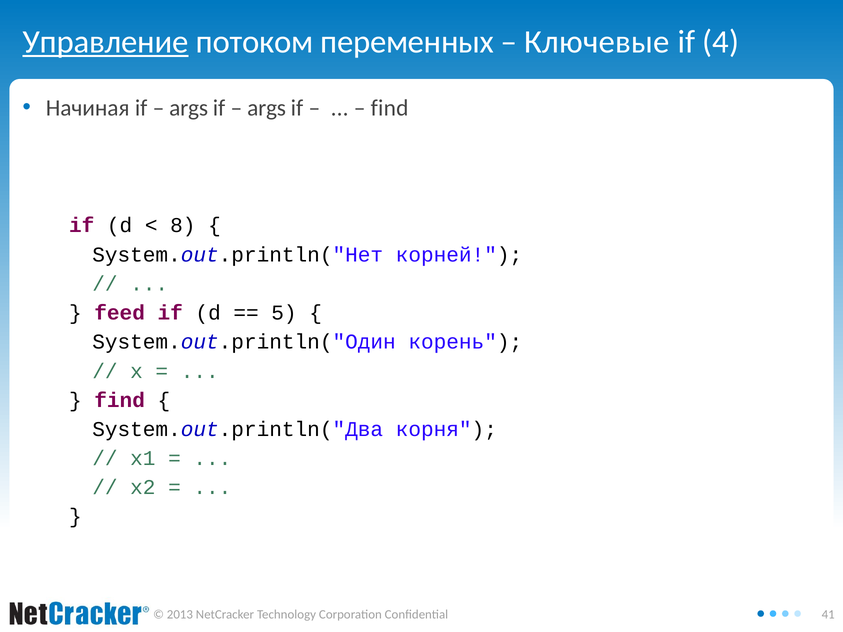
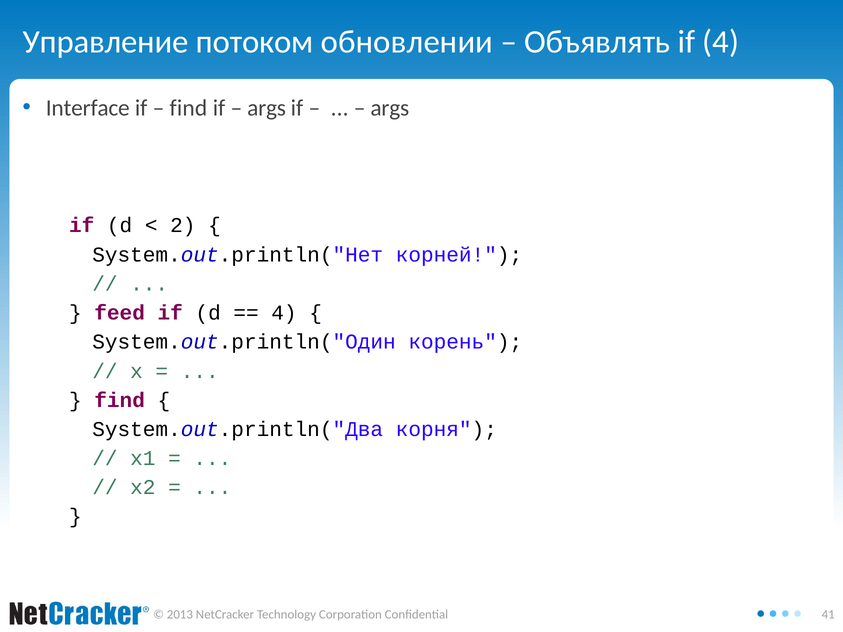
Управление underline: present -> none (106, 42)
переменных: переменных -> обновлении (407, 42)
Ключевые: Ключевые -> Объявлять (597, 42)
Начиная: Начиная -> Interface (88, 108)
args: args -> find (188, 108)
find: find -> args (390, 108)
8: 8 -> 2 (183, 225)
5: 5 -> 4 (284, 313)
